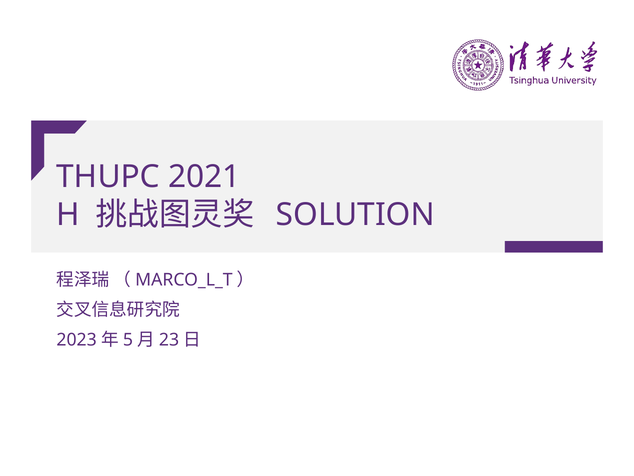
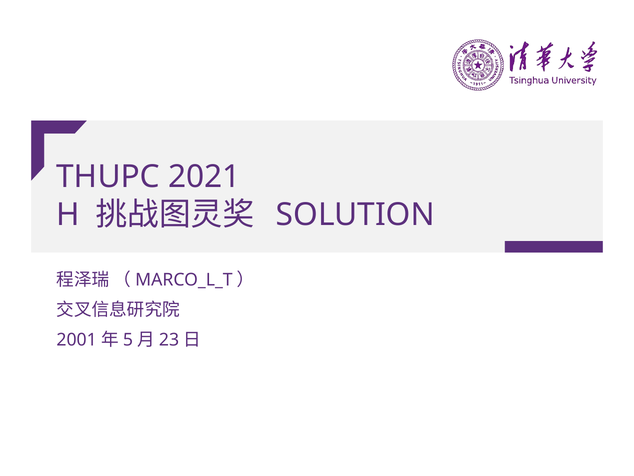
2023: 2023 -> 2001 (77, 340)
